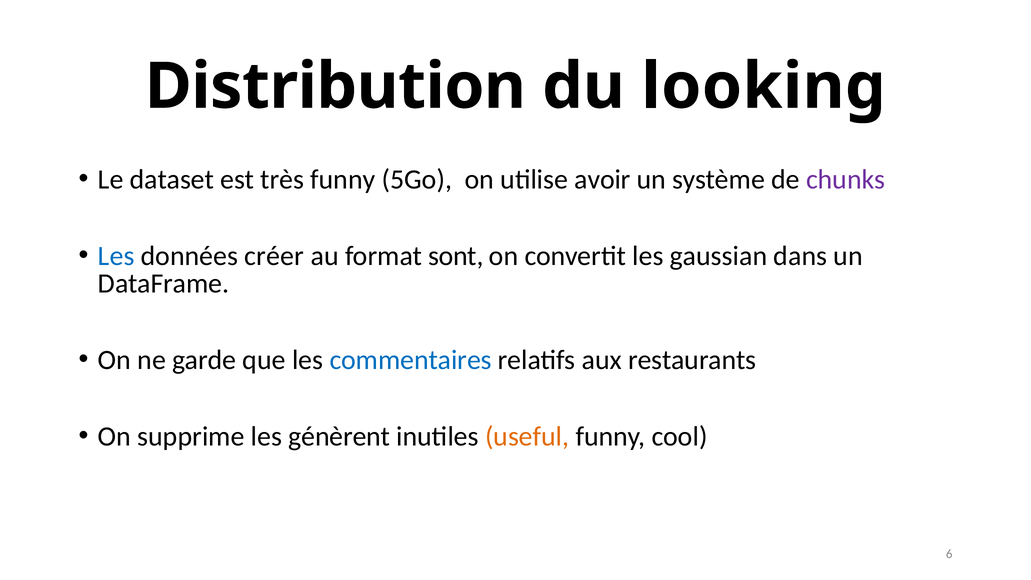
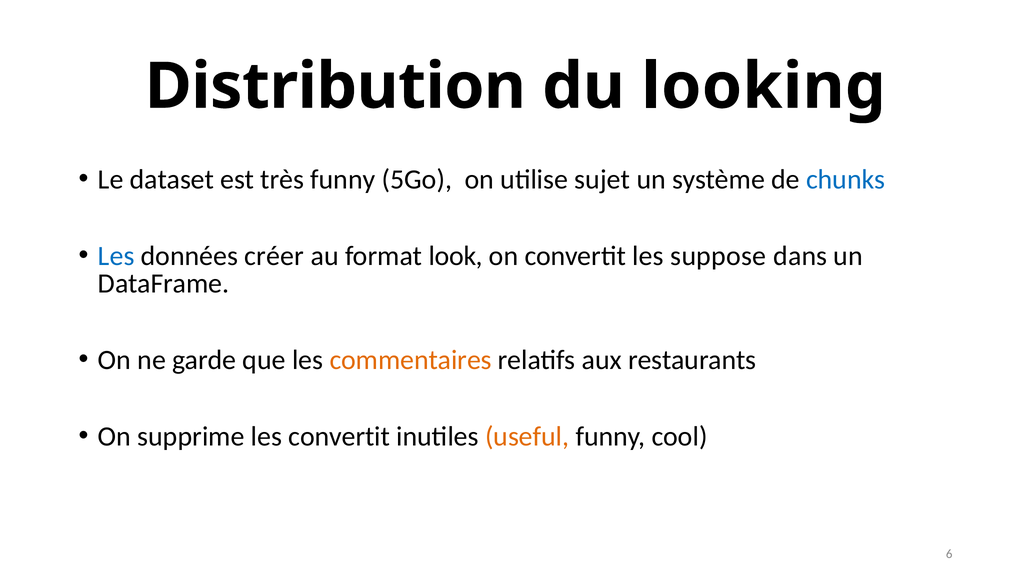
avoir: avoir -> sujet (602, 180)
chunks colour: purple -> blue (846, 180)
sont: sont -> look (456, 256)
gaussian: gaussian -> suppose (718, 256)
commentaires colour: blue -> orange (411, 360)
les génèrent: génèrent -> convertit (339, 436)
